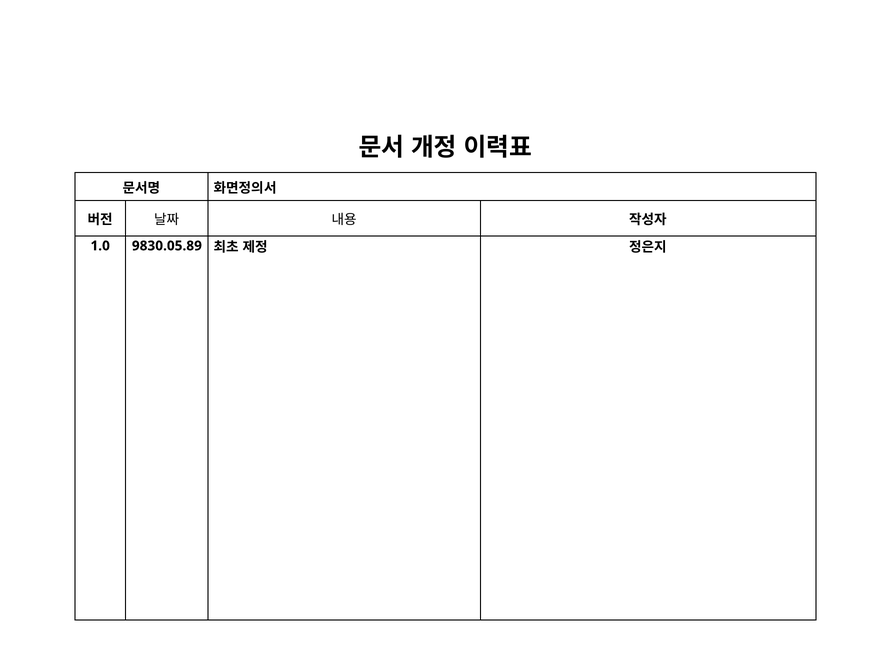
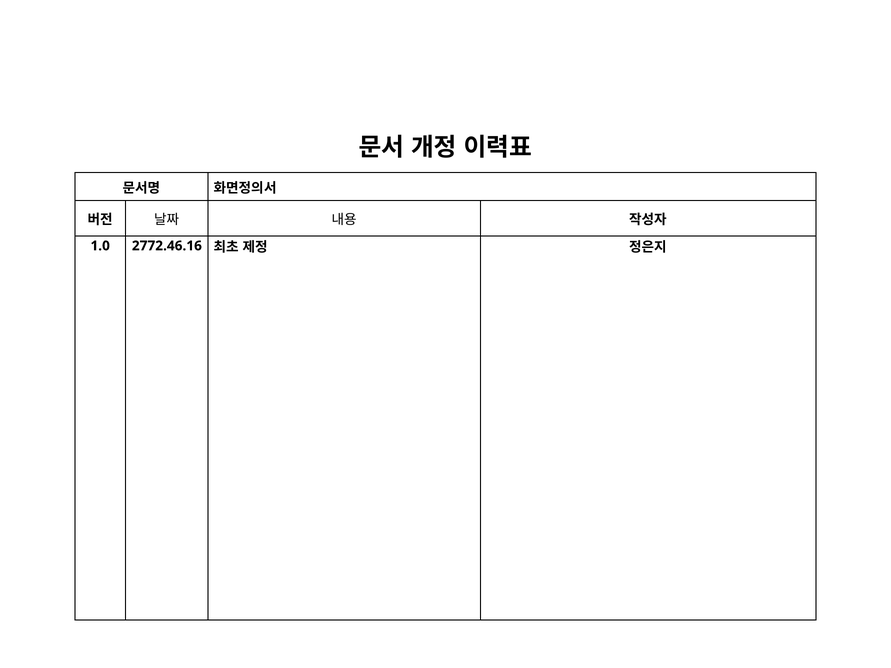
9830.05.89: 9830.05.89 -> 2772.46.16 (167, 246)
